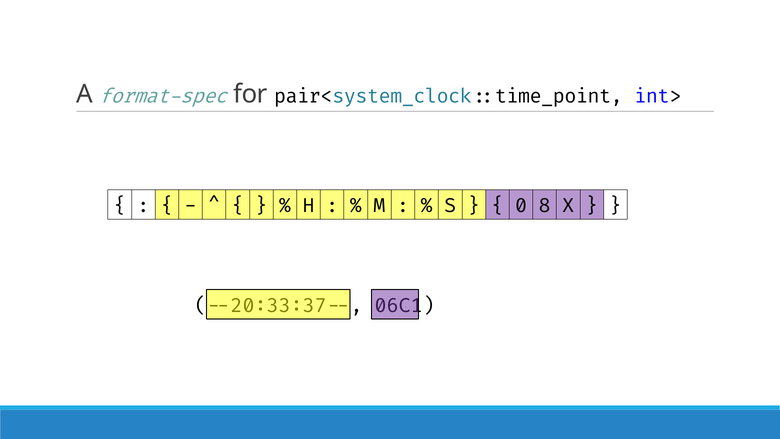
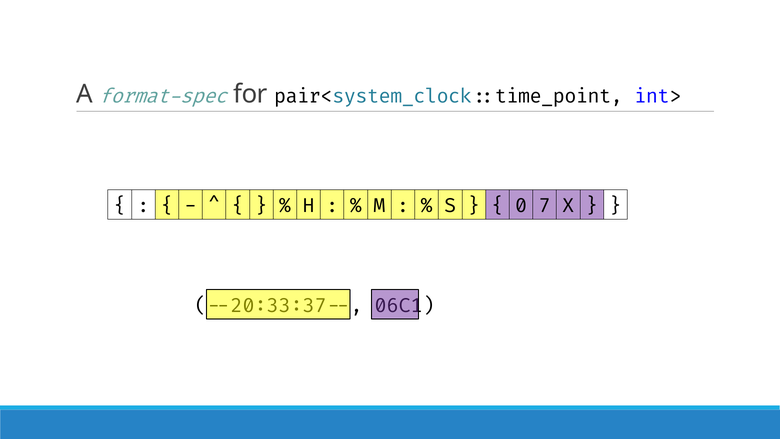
8: 8 -> 7 (545, 206)
